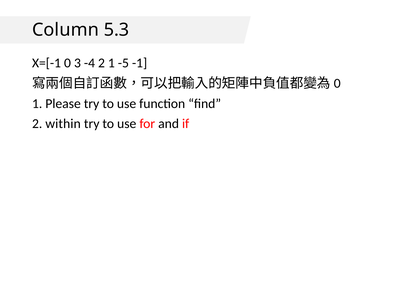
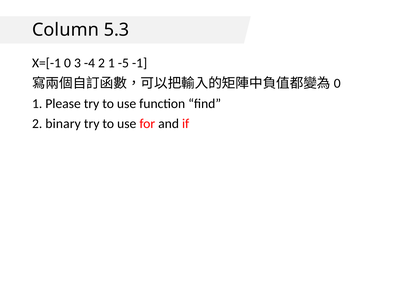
within: within -> binary (63, 124)
